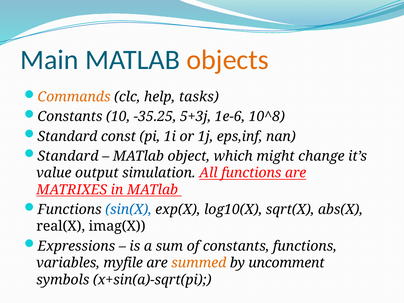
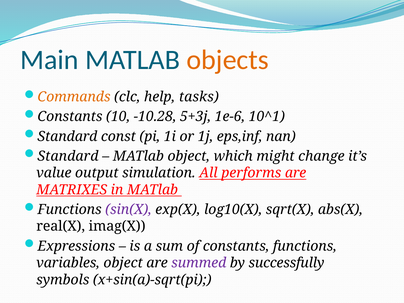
-35.25: -35.25 -> -10.28 (155, 117)
10^8: 10^8 -> 10^1 (267, 117)
All functions: functions -> performs (251, 173)
sin(X colour: blue -> purple (128, 210)
variables myfile: myfile -> object (123, 263)
summed colour: orange -> purple (199, 263)
uncomment: uncomment -> successfully (286, 263)
